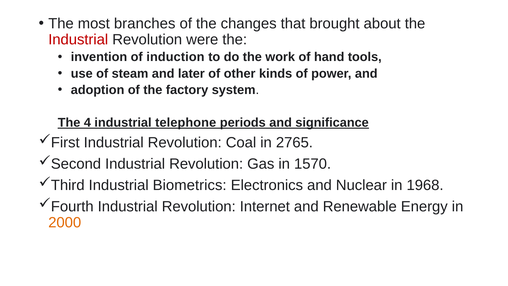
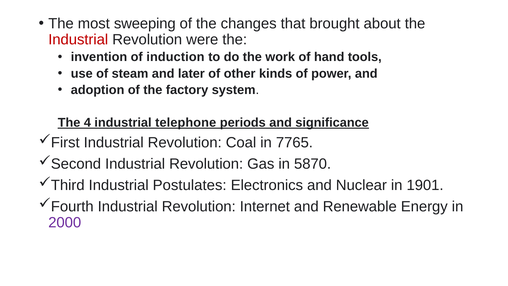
branches: branches -> sweeping (145, 24)
2765: 2765 -> 7765 (294, 143)
1570: 1570 -> 5870 (313, 164)
Biometrics: Biometrics -> Postulates (190, 185)
1968: 1968 -> 1901 (425, 185)
2000 colour: orange -> purple (65, 222)
